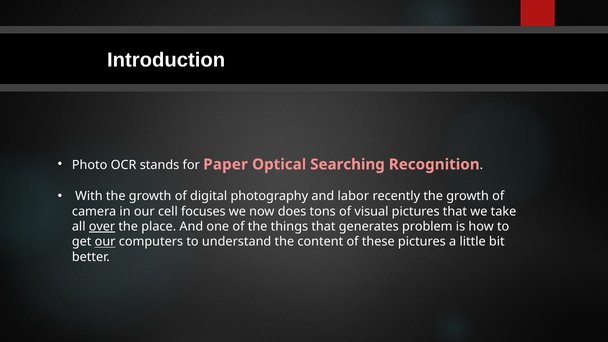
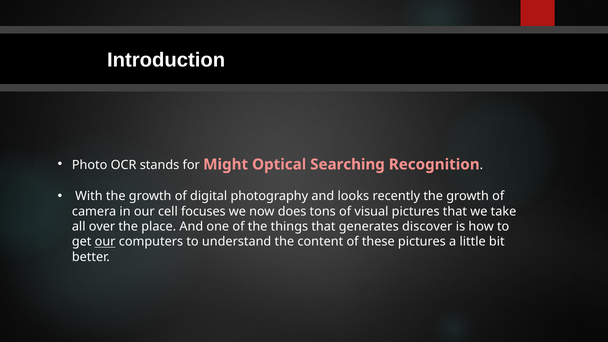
Paper: Paper -> Might (226, 164)
labor: labor -> looks (353, 196)
over underline: present -> none (102, 227)
problem: problem -> discover (427, 227)
